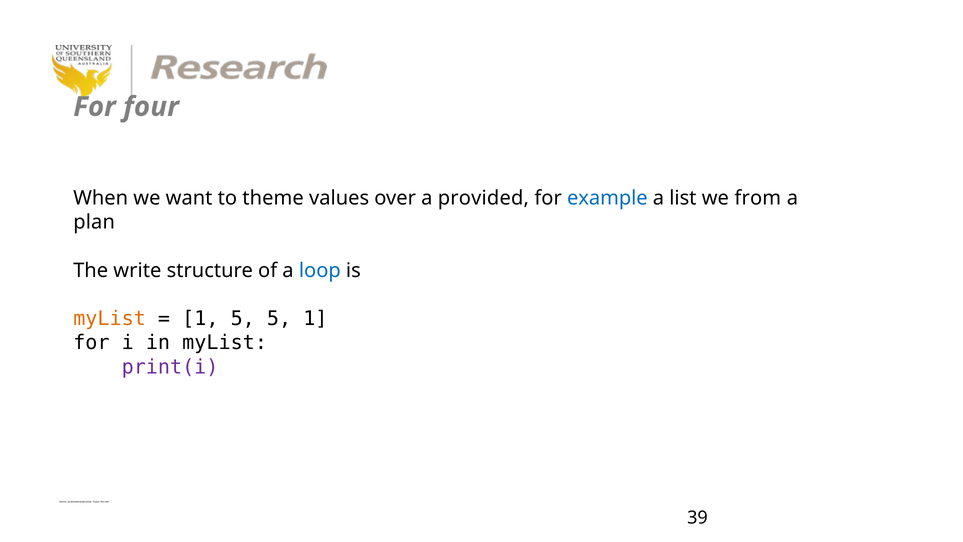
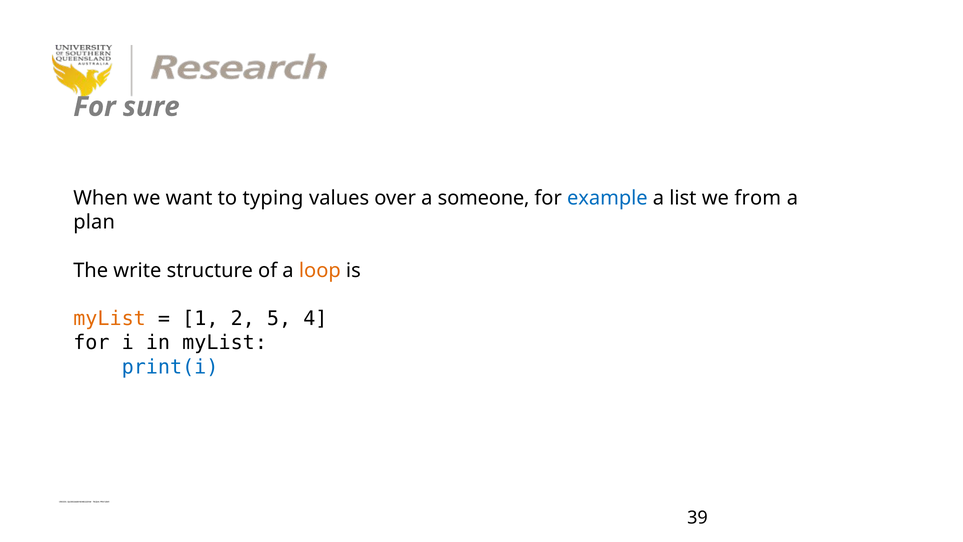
four: four -> sure (151, 107)
theme: theme -> typing (273, 198)
provided: provided -> someone (484, 198)
loop colour: blue -> orange (320, 270)
1 5: 5 -> 2 (243, 319)
5 1: 1 -> 4 (315, 319)
print(i colour: purple -> blue (170, 367)
